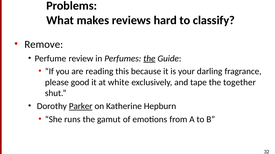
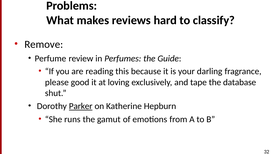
the underline: present -> none (149, 59)
white: white -> loving (119, 83)
together: together -> database (240, 83)
